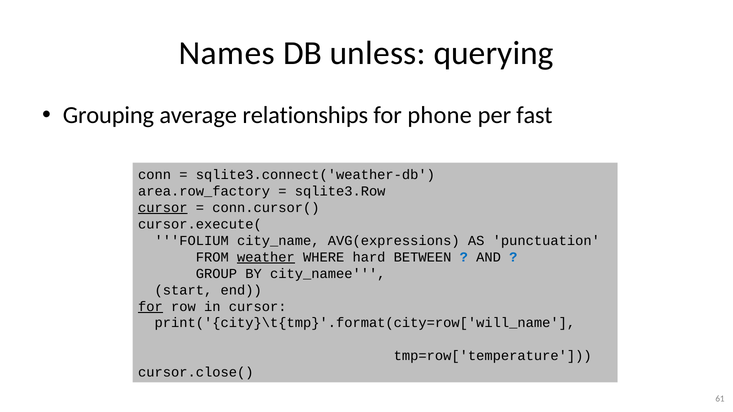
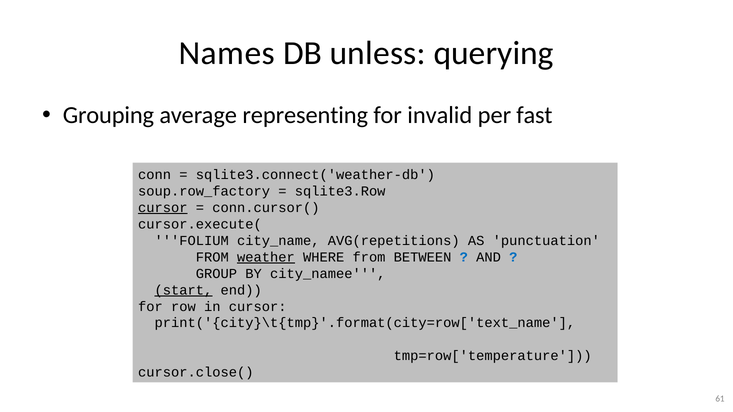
relationships: relationships -> representing (305, 115)
phone: phone -> invalid (440, 115)
area.row_factory: area.row_factory -> soup.row_factory (204, 191)
AVG(expressions: AVG(expressions -> AVG(repetitions (394, 241)
WHERE hard: hard -> from (369, 257)
start underline: none -> present (183, 290)
for underline: present -> none (150, 307)
print('{city}\t{tmp}'.format(city=row['will_name: print('{city}\t{tmp}'.format(city=row['will_name -> print('{city}\t{tmp}'.format(city=row['text_name (365, 323)
